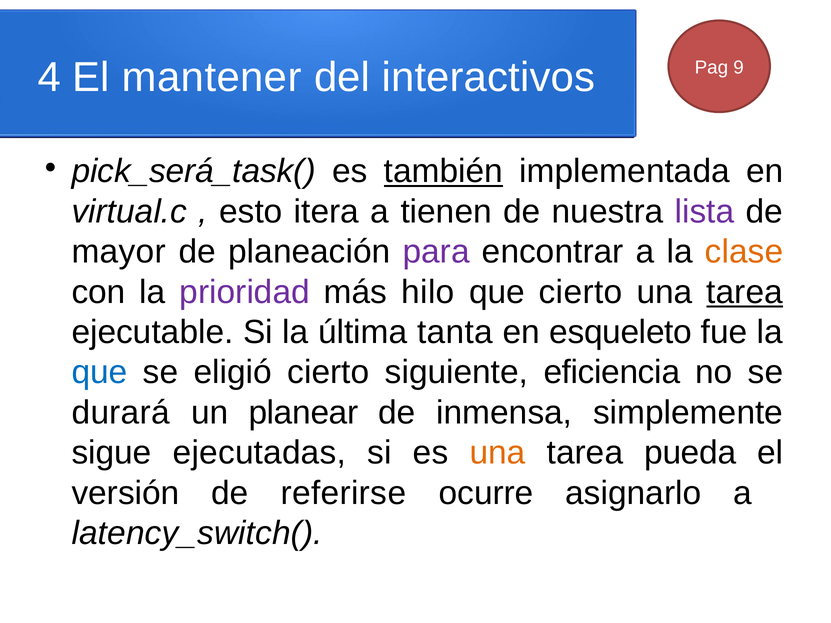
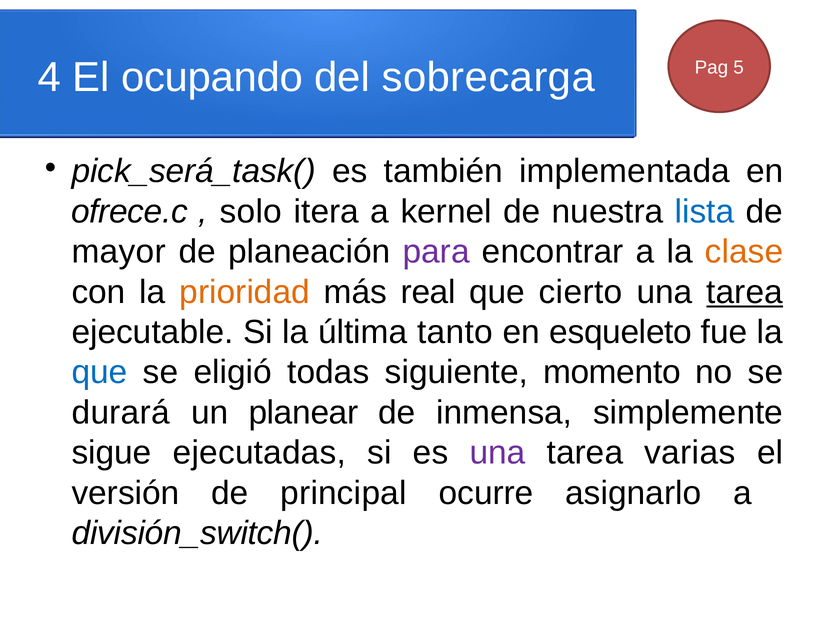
mantener: mantener -> ocupando (212, 77)
interactivos: interactivos -> sobrecarga (488, 77)
9: 9 -> 5 (739, 68)
también underline: present -> none (443, 171)
virtual.c: virtual.c -> ofrece.c (129, 212)
esto: esto -> solo (251, 212)
tienen: tienen -> kernel (446, 212)
lista colour: purple -> blue (705, 212)
prioridad colour: purple -> orange (245, 292)
hilo: hilo -> real (428, 292)
tanta: tanta -> tanto (455, 332)
eligió cierto: cierto -> todas (328, 372)
eficiencia: eficiencia -> momento (612, 372)
una colour: orange -> purple (498, 453)
pueda: pueda -> varias (690, 453)
referirse: referirse -> principal (344, 493)
latency_switch(: latency_switch( -> división_switch( (197, 533)
